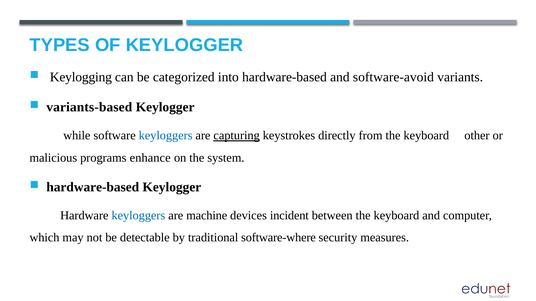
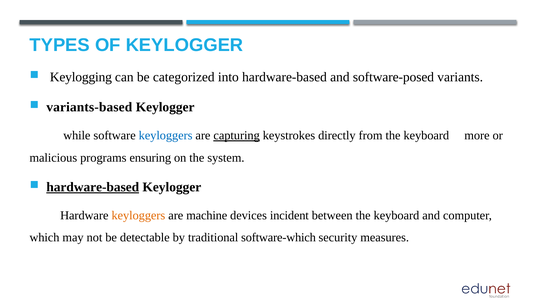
software-avoid: software-avoid -> software-posed (393, 77)
other: other -> more (477, 136)
enhance: enhance -> ensuring (150, 158)
hardware-based underline: none -> present (93, 187)
keyloggers colour: blue -> orange (138, 216)
software-where: software-where -> software-which (278, 238)
